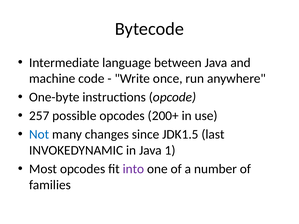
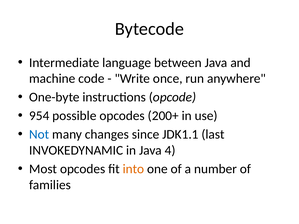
257: 257 -> 954 (39, 116)
JDK1.5: JDK1.5 -> JDK1.1 (180, 135)
1: 1 -> 4 (170, 151)
into colour: purple -> orange (133, 169)
